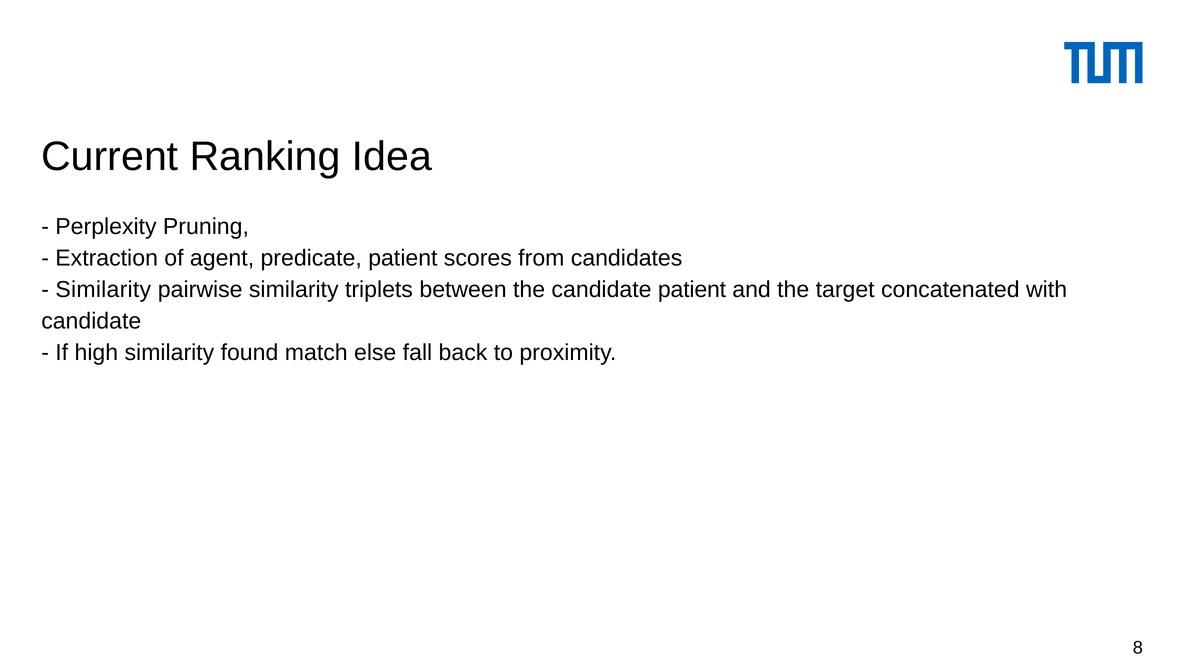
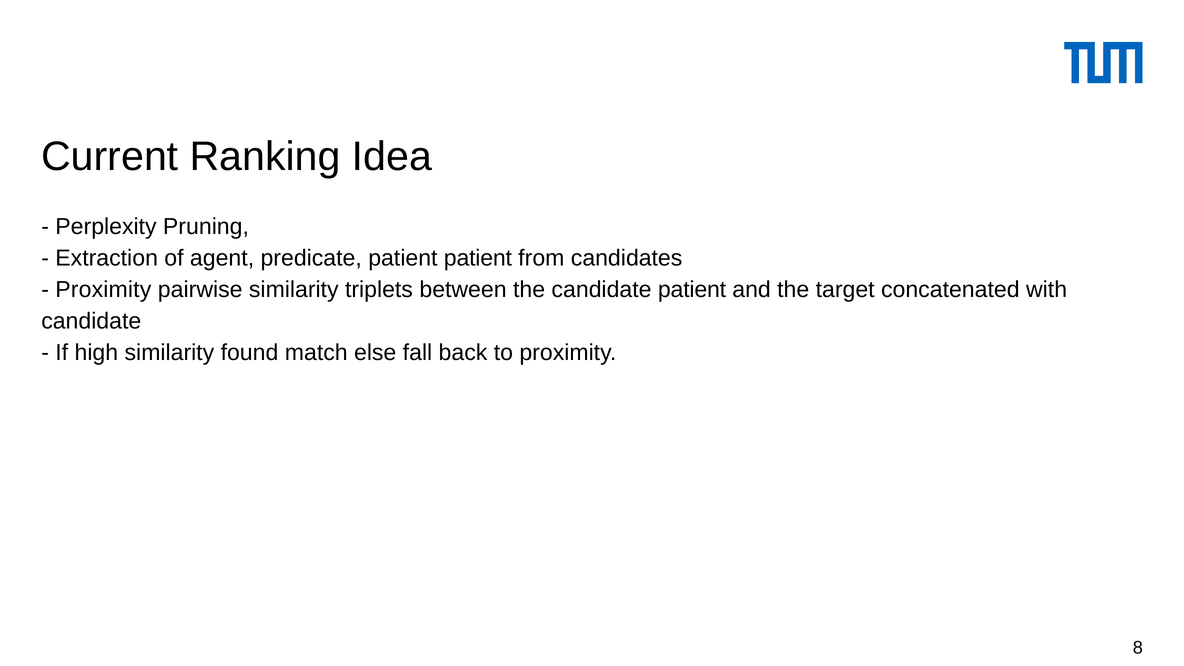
patient scores: scores -> patient (478, 258)
Similarity: Similarity -> Proximity (103, 290)
